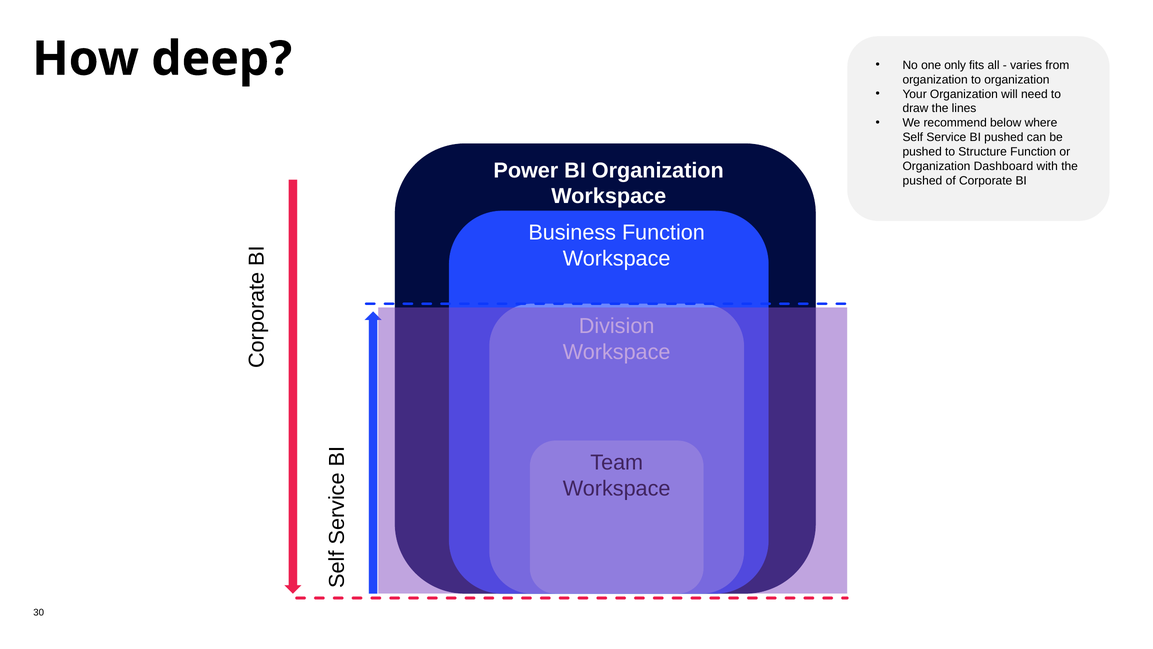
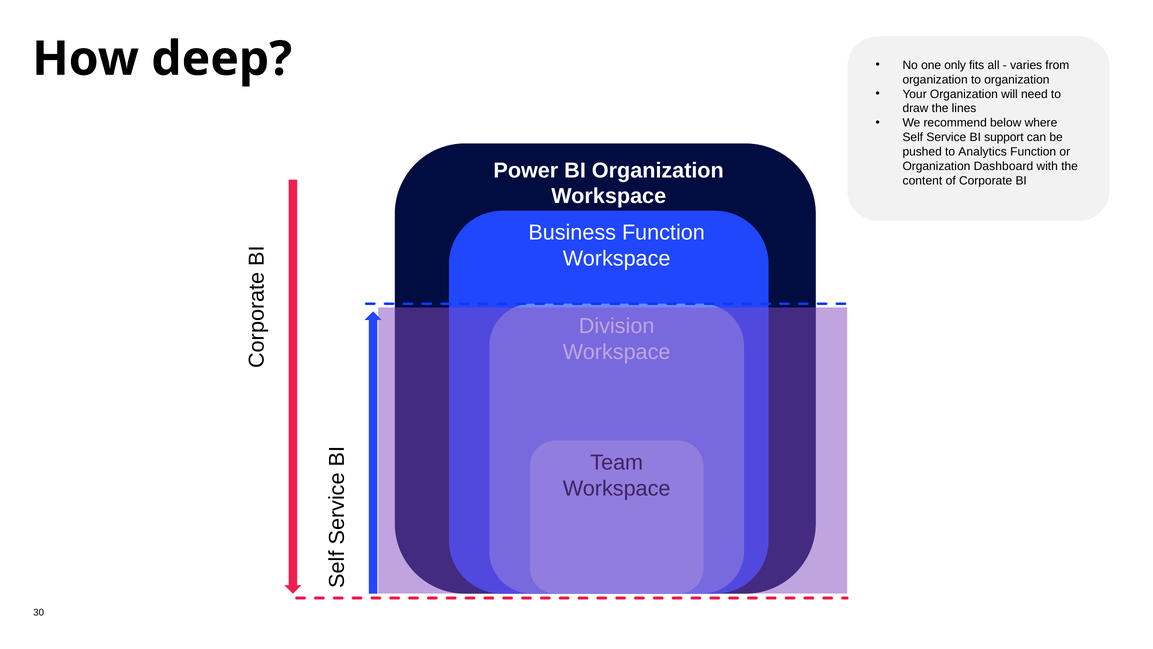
BI pushed: pushed -> support (1004, 137)
Structure: Structure -> Analytics (983, 152)
pushed: pushed -> content (922, 181)
